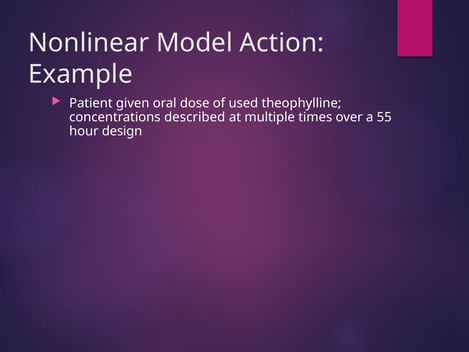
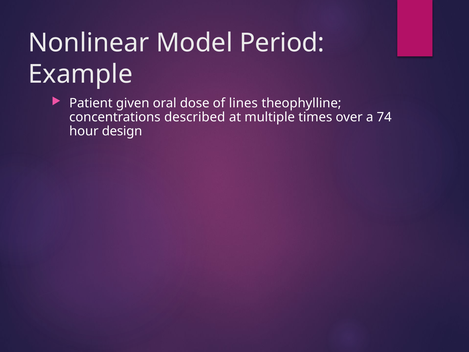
Action: Action -> Period (282, 43)
used: used -> lines (243, 103)
55: 55 -> 74 (384, 117)
